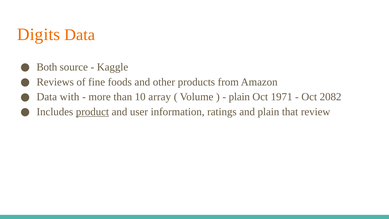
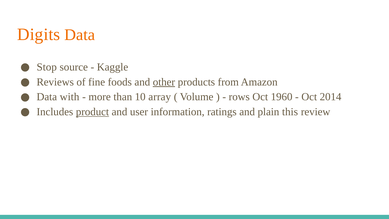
Both: Both -> Stop (47, 67)
other underline: none -> present (164, 82)
plain: plain -> rows (239, 97)
1971: 1971 -> 1960 (282, 97)
2082: 2082 -> 2014 (331, 97)
that: that -> this (290, 112)
